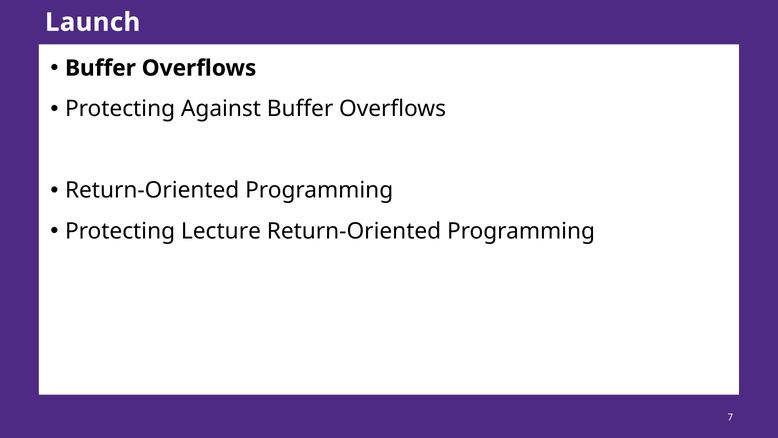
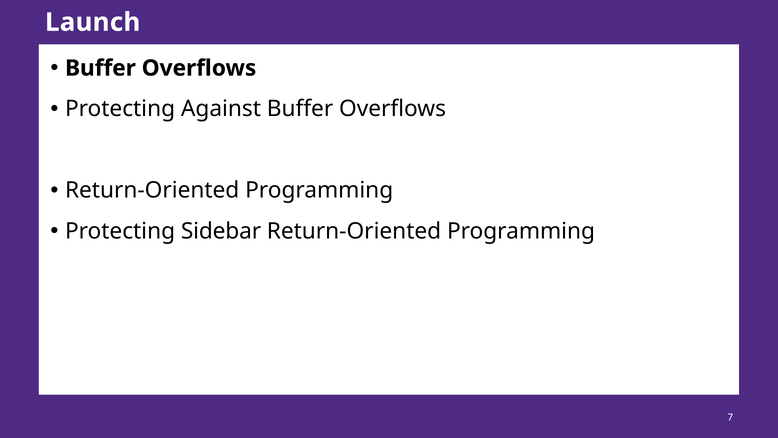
Lecture: Lecture -> Sidebar (221, 231)
